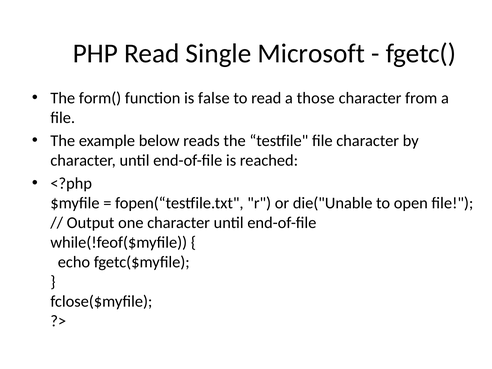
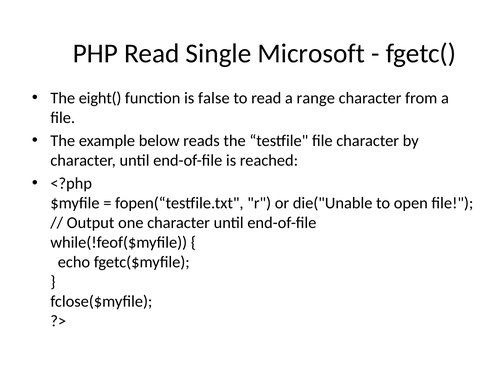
form(: form( -> eight( (100, 98)
those: those -> range (316, 98)
